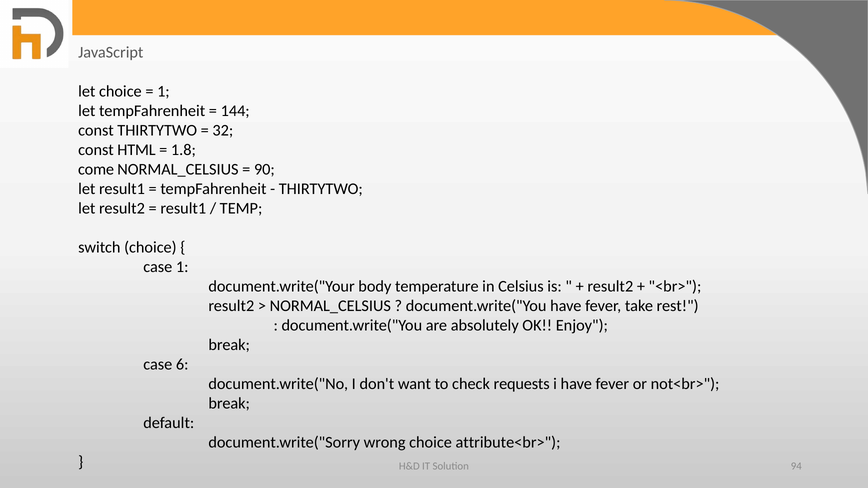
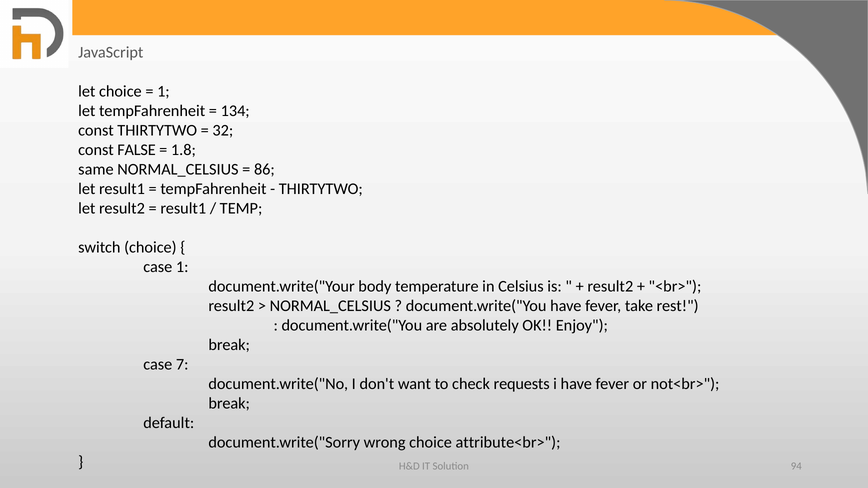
144: 144 -> 134 (235, 111)
HTML: HTML -> FALSE (137, 150)
come: come -> same (96, 169)
90: 90 -> 86 (264, 169)
6: 6 -> 7 (182, 365)
